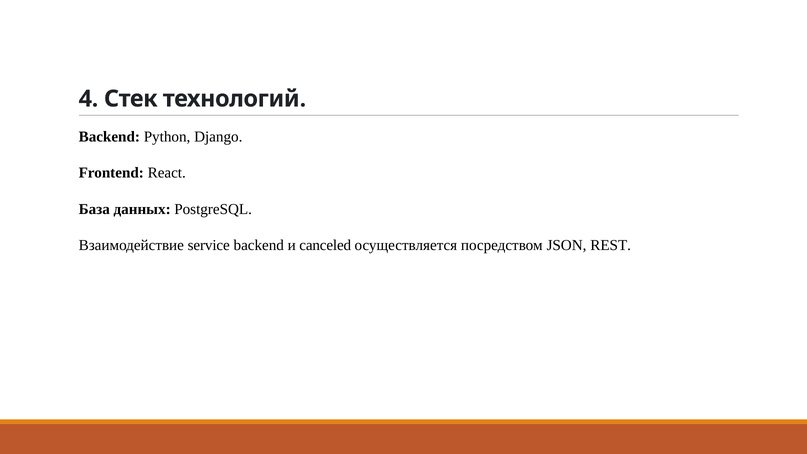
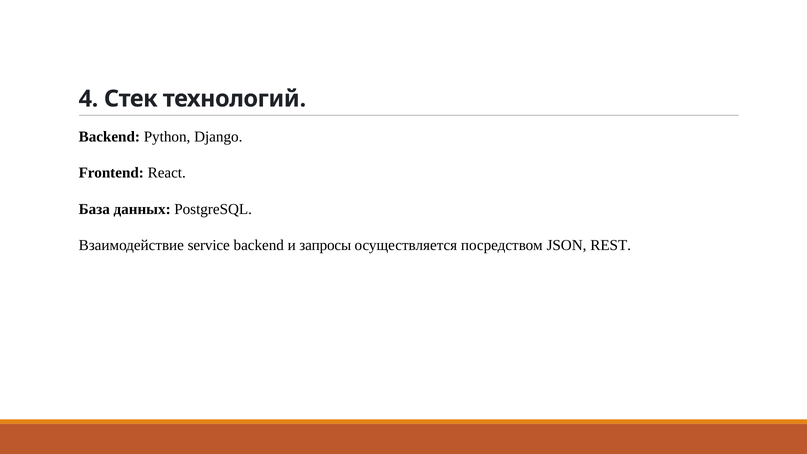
canceled: canceled -> запросы (325, 245)
